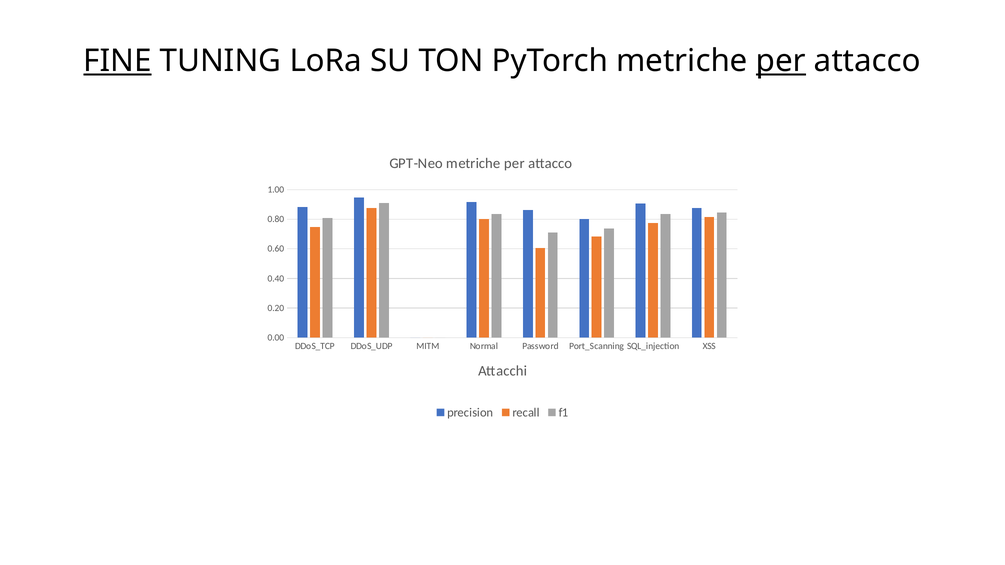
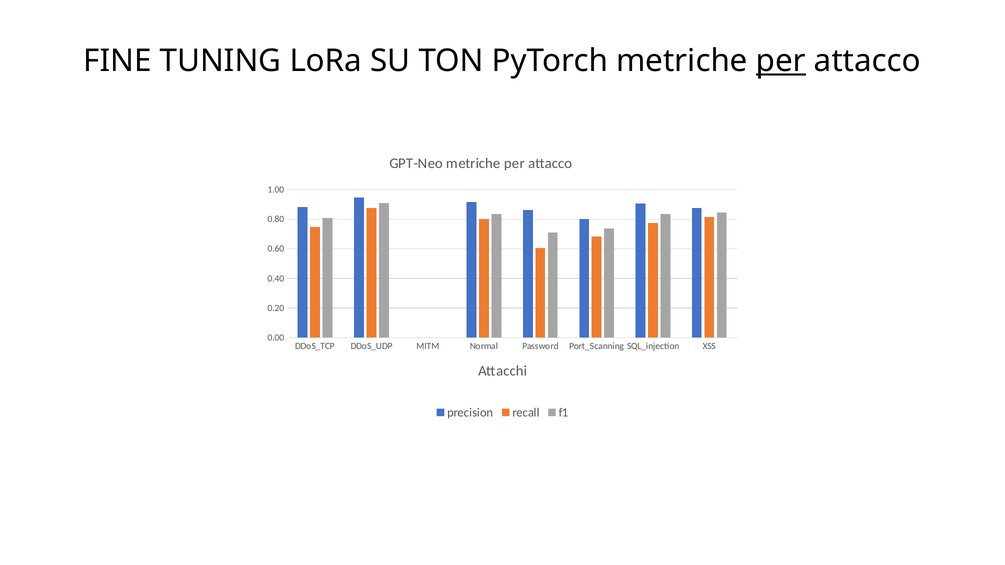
FINE underline: present -> none (117, 61)
